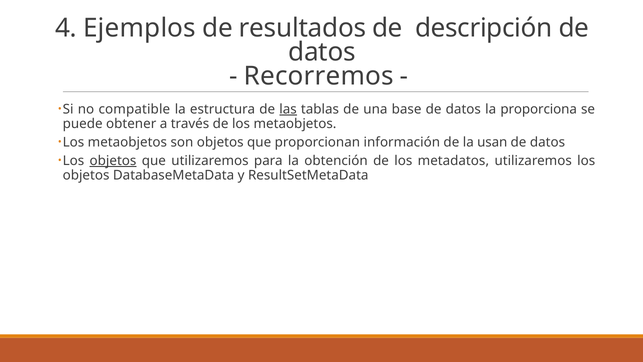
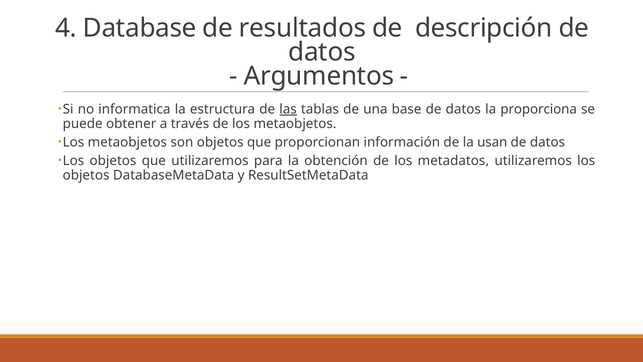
Ejemplos: Ejemplos -> Database (140, 28)
Recorremos: Recorremos -> Argumentos (319, 76)
compatible: compatible -> informatica (134, 109)
objetos underline: present -> none (113, 161)
